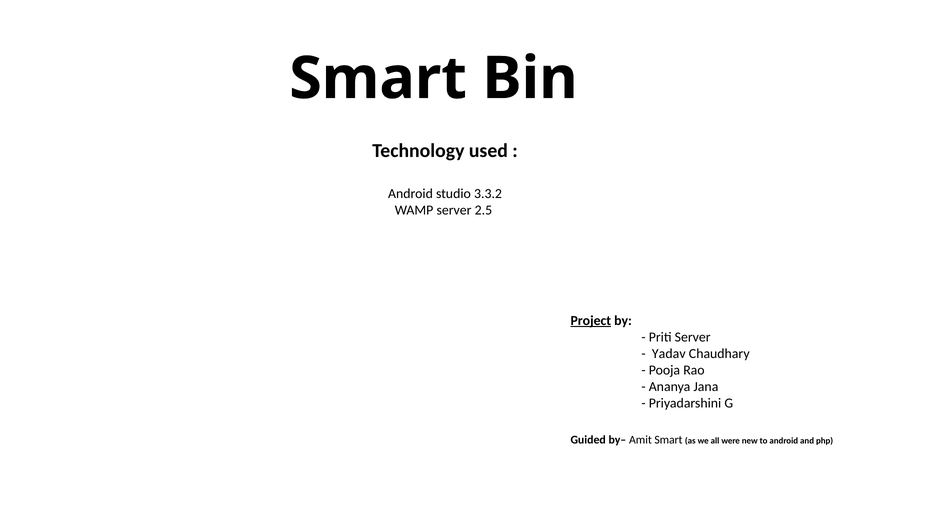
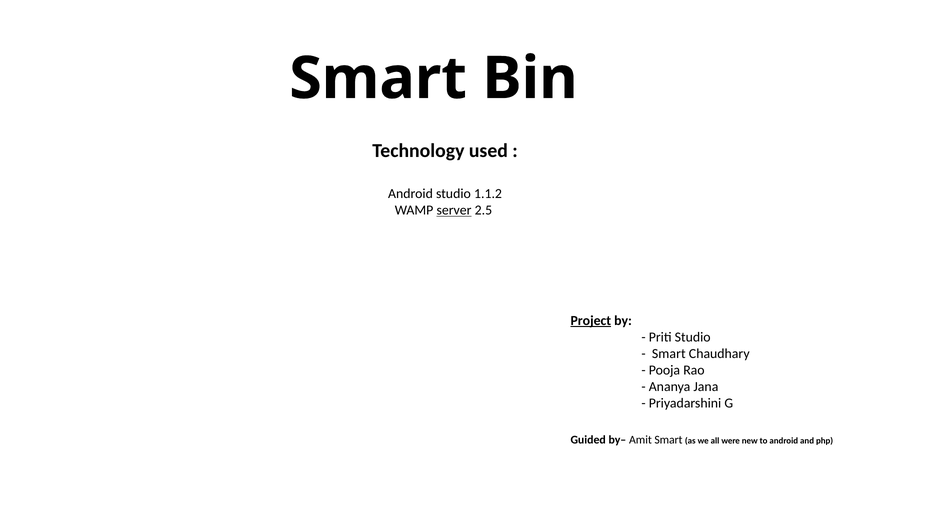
3.3.2: 3.3.2 -> 1.1.2 (488, 194)
server underline: none -> present (454, 210)
Priti Server: Server -> Studio (693, 337)
Yadav: Yadav -> Smart (669, 354)
